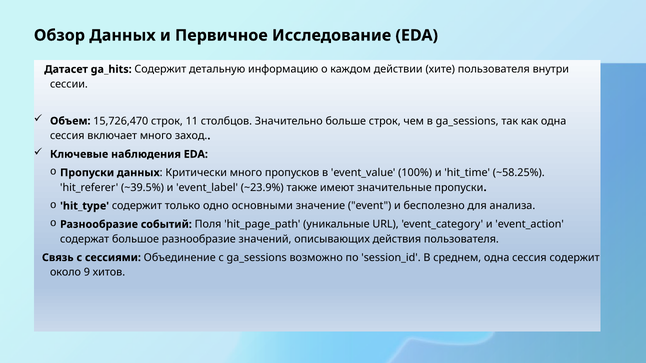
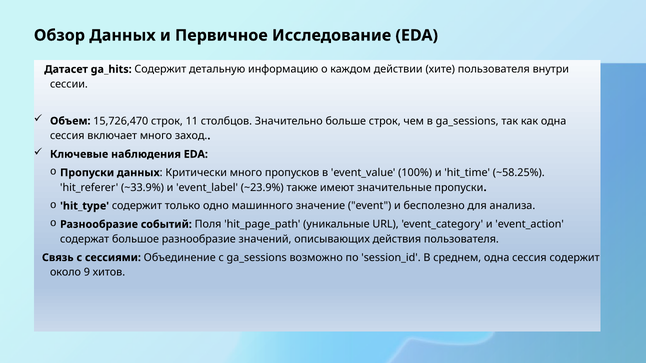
~39.5%: ~39.5% -> ~33.9% (142, 188)
основными: основными -> машинного (262, 206)
